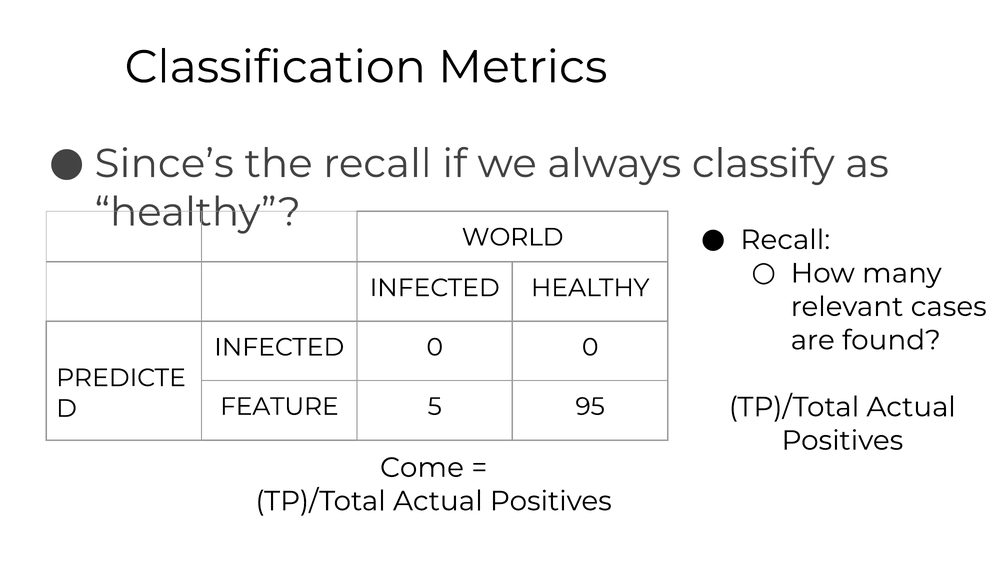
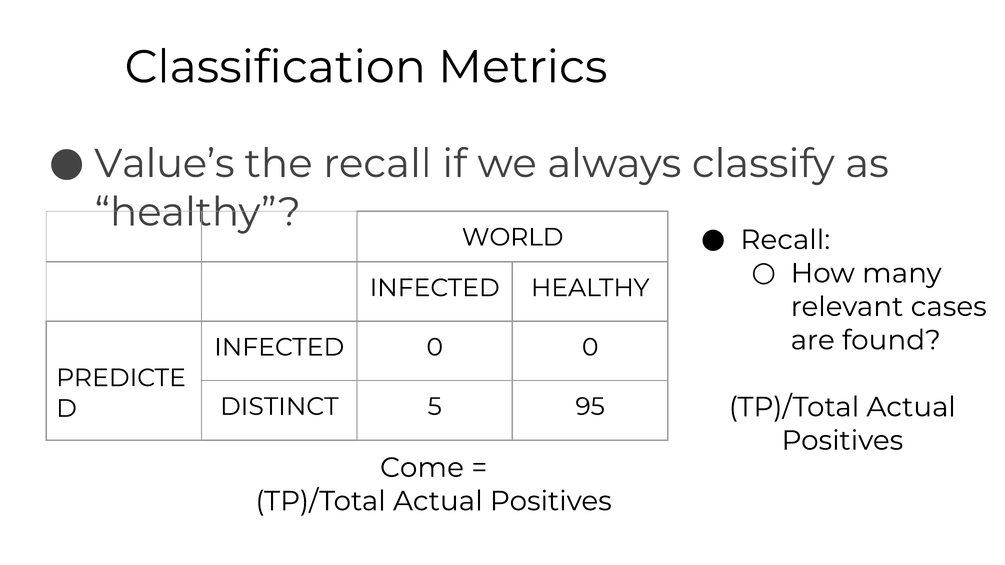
Since’s: Since’s -> Value’s (164, 164)
FEATURE: FEATURE -> DISTINCT (279, 407)
